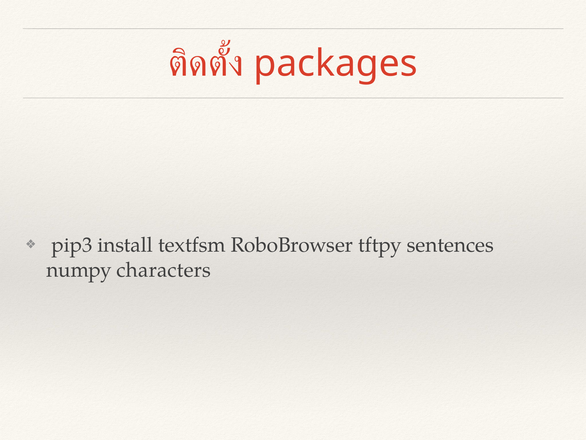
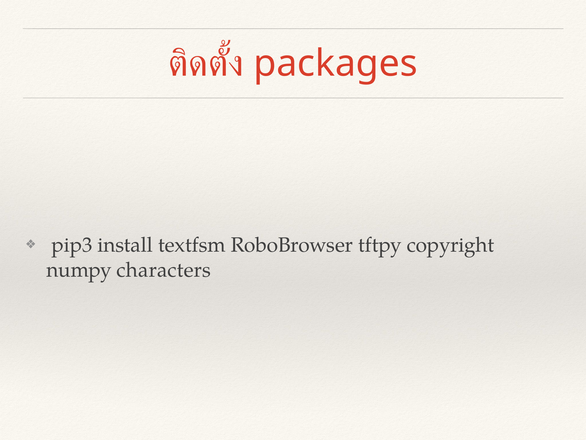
sentences: sentences -> copyright (450, 245)
